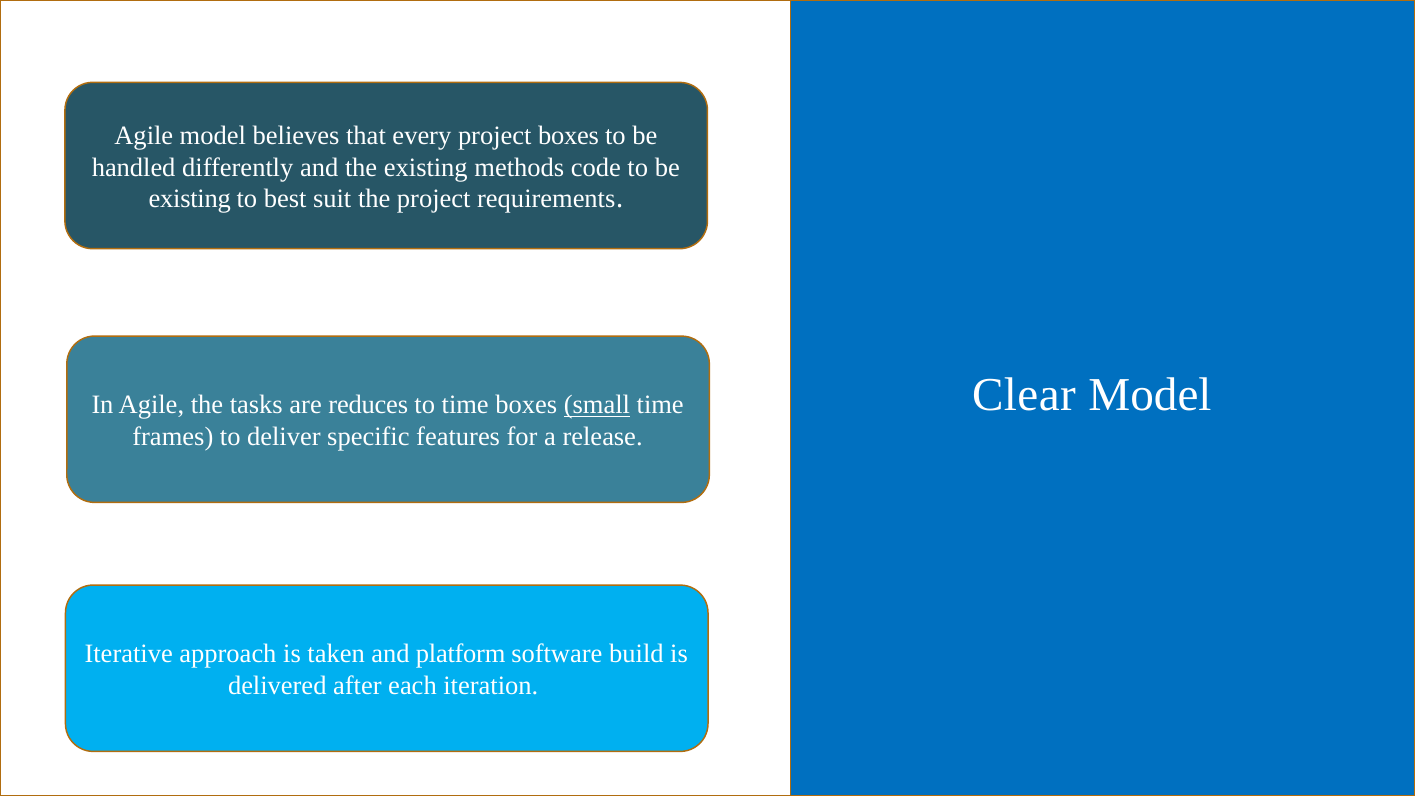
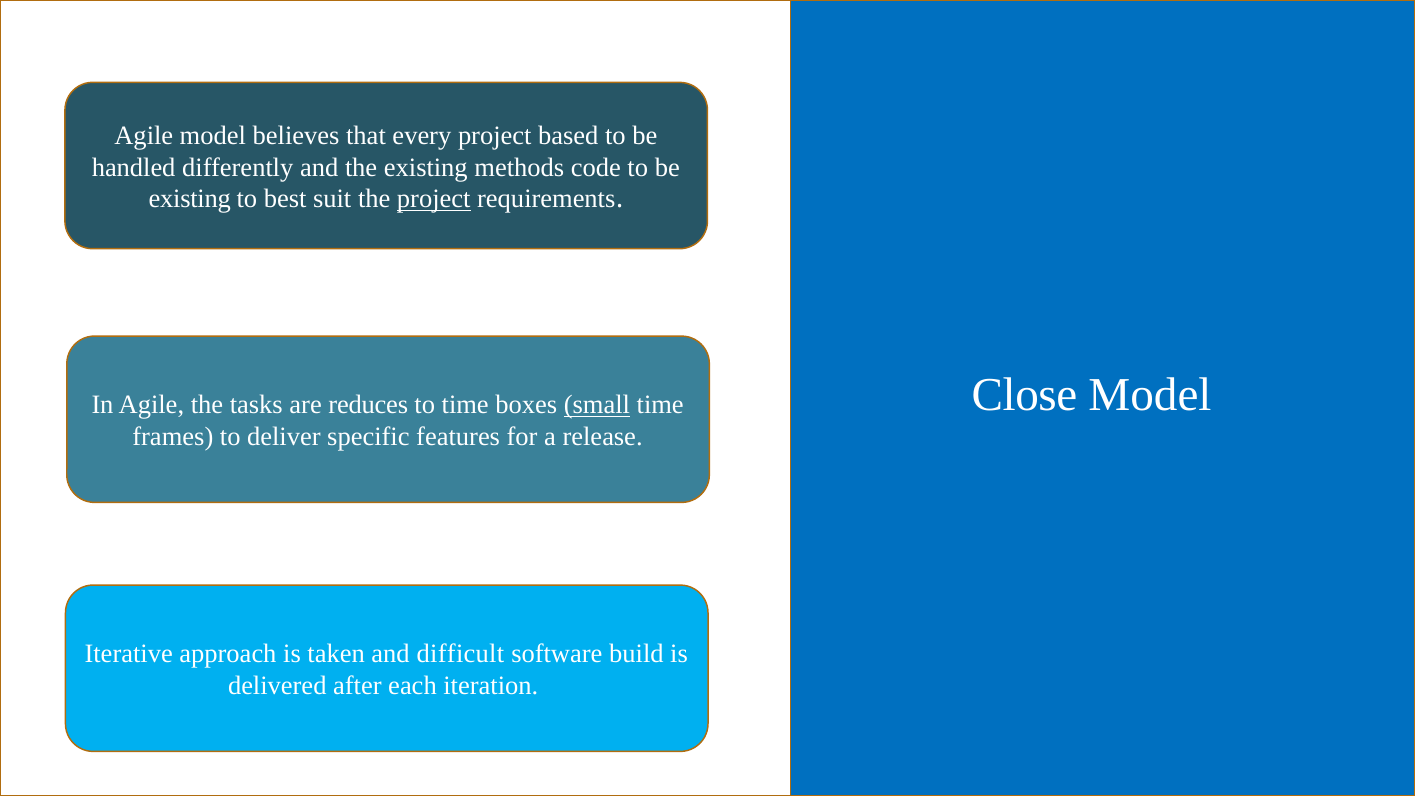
project boxes: boxes -> based (568, 136)
project underline: none -> present (434, 199)
Clear: Clear -> Close (1024, 395)
platform: platform -> difficult (460, 654)
